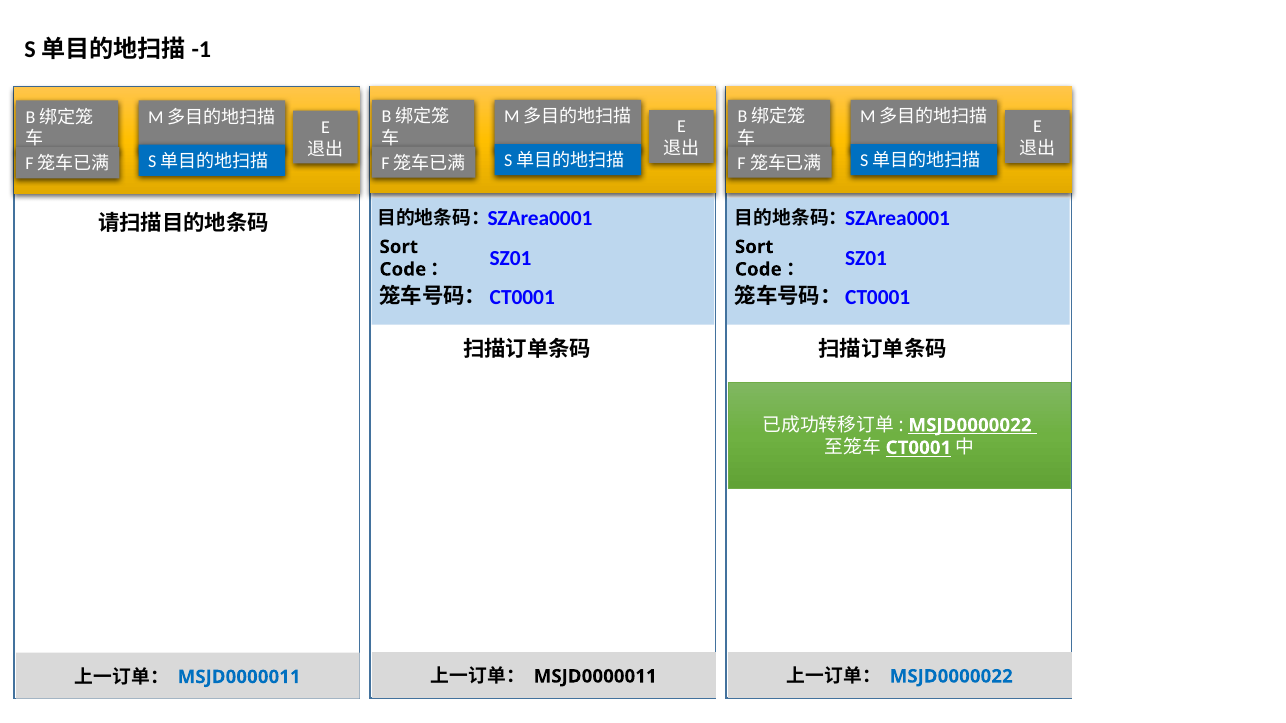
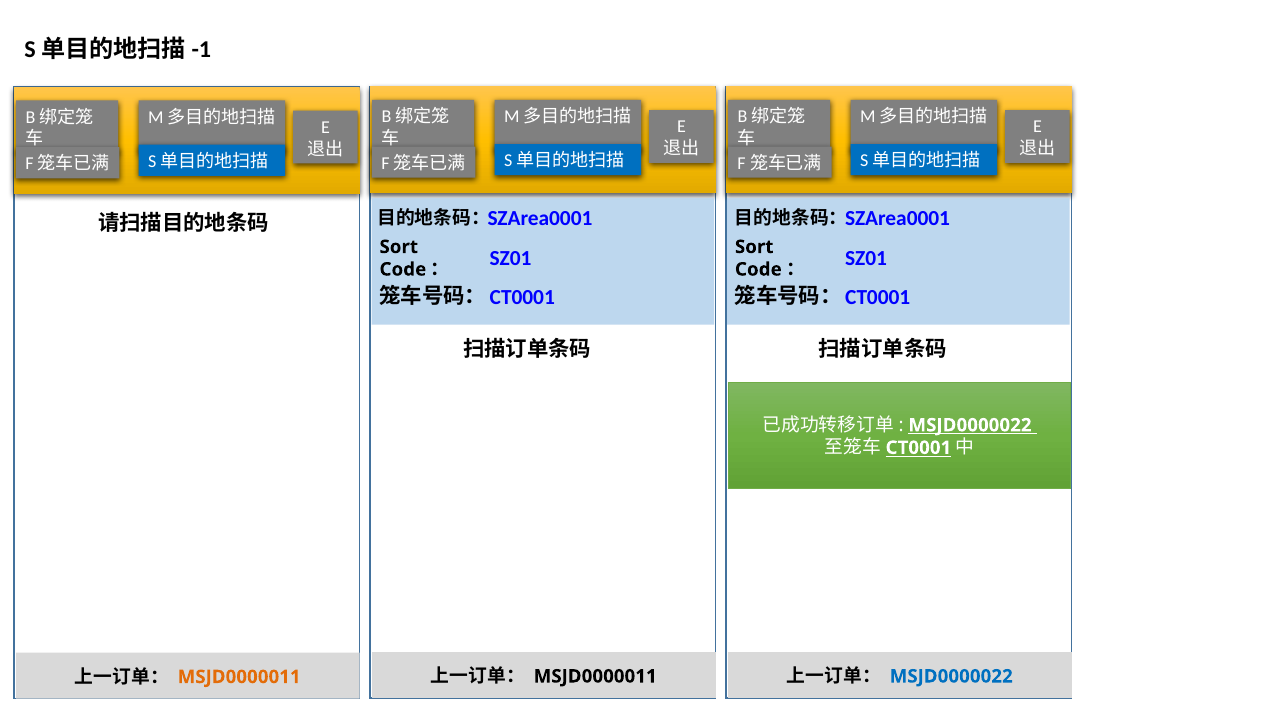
MSJD0000011 colour: blue -> orange (239, 677)
